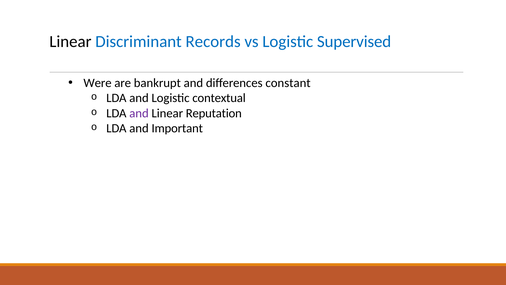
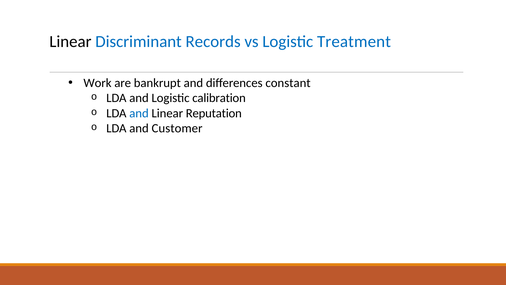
Supervised: Supervised -> Treatment (354, 42)
Were: Were -> Work (97, 83)
contextual: contextual -> calibration (219, 98)
and colour: purple -> blue (139, 113)
Important: Important -> Customer (177, 128)
